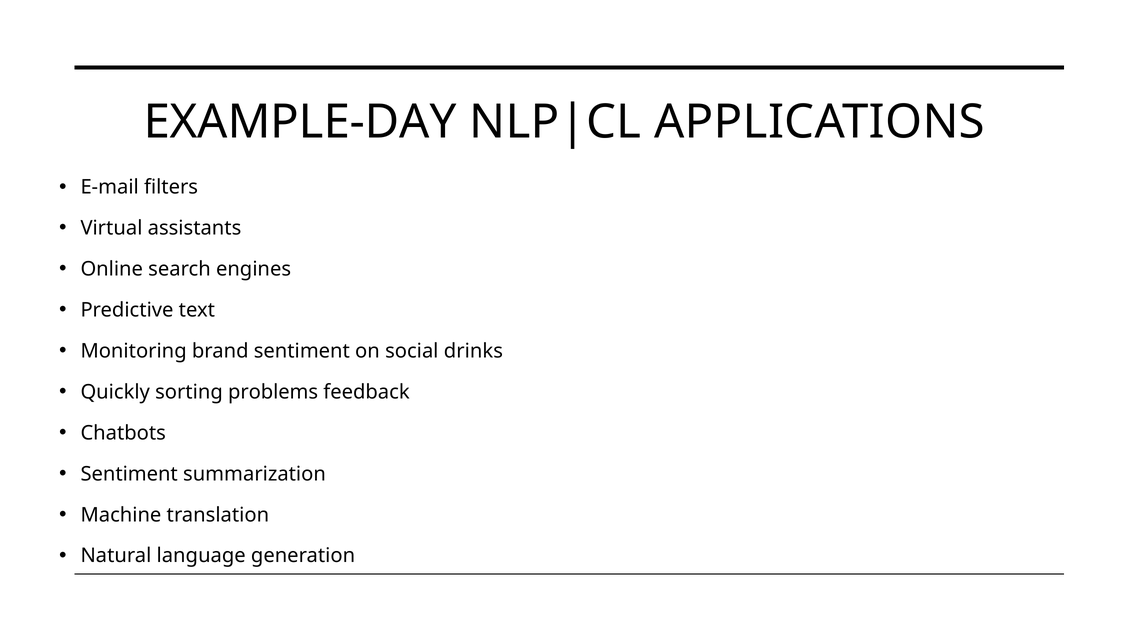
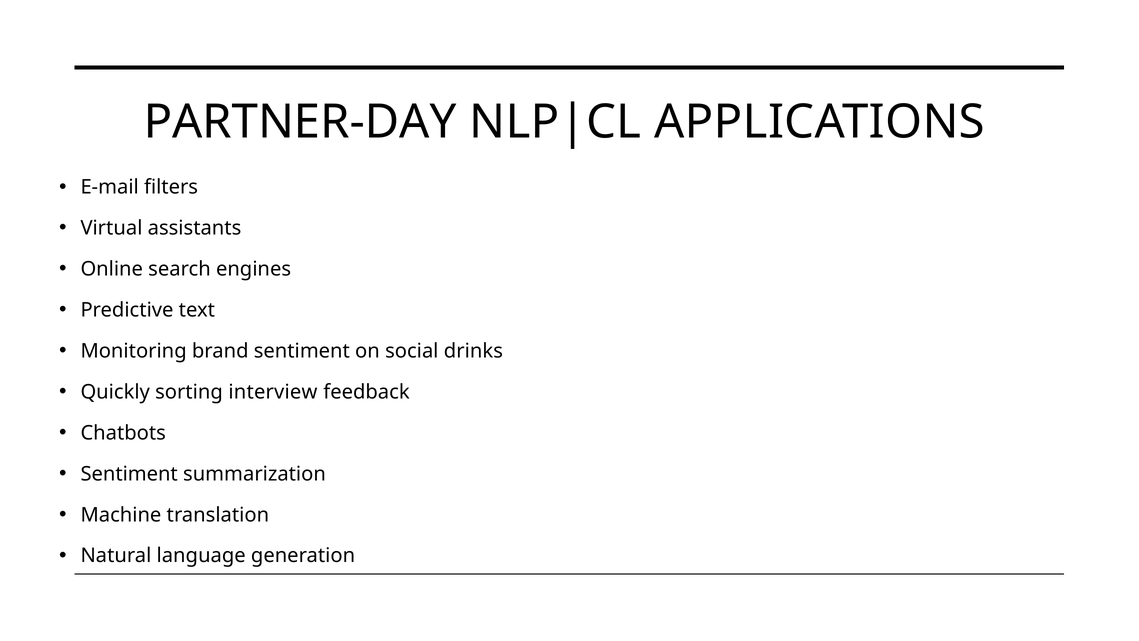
EXAMPLE-DAY: EXAMPLE-DAY -> PARTNER-DAY (300, 122)
problems: problems -> interview (273, 392)
